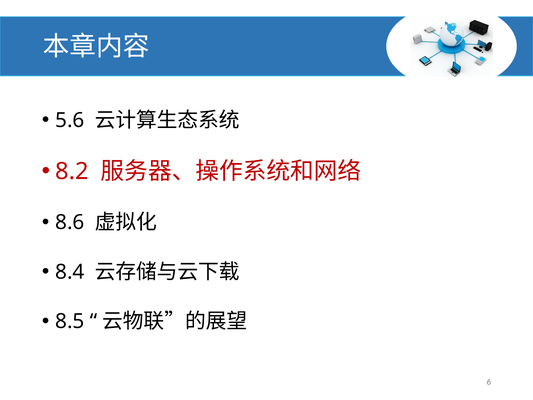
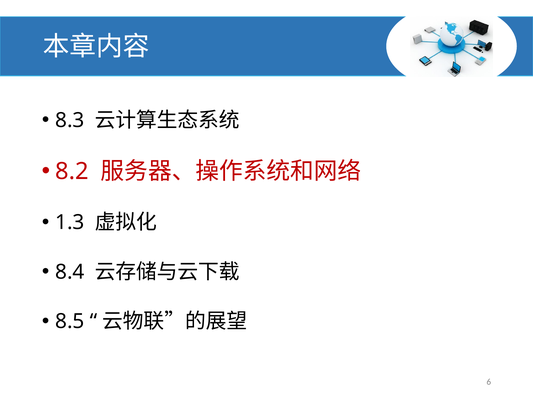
5.6: 5.6 -> 8.3 (70, 120)
8.6: 8.6 -> 1.3 (70, 222)
